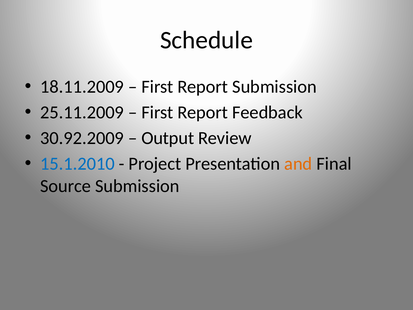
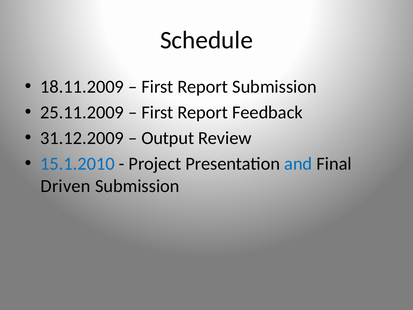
30.92.2009: 30.92.2009 -> 31.12.2009 (82, 138)
and colour: orange -> blue (298, 164)
Source: Source -> Driven (65, 186)
